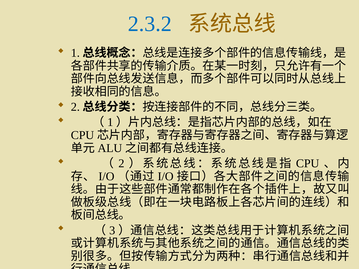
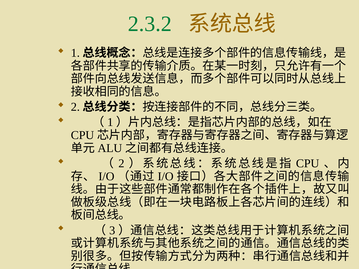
2.3.2 colour: blue -> green (150, 24)
